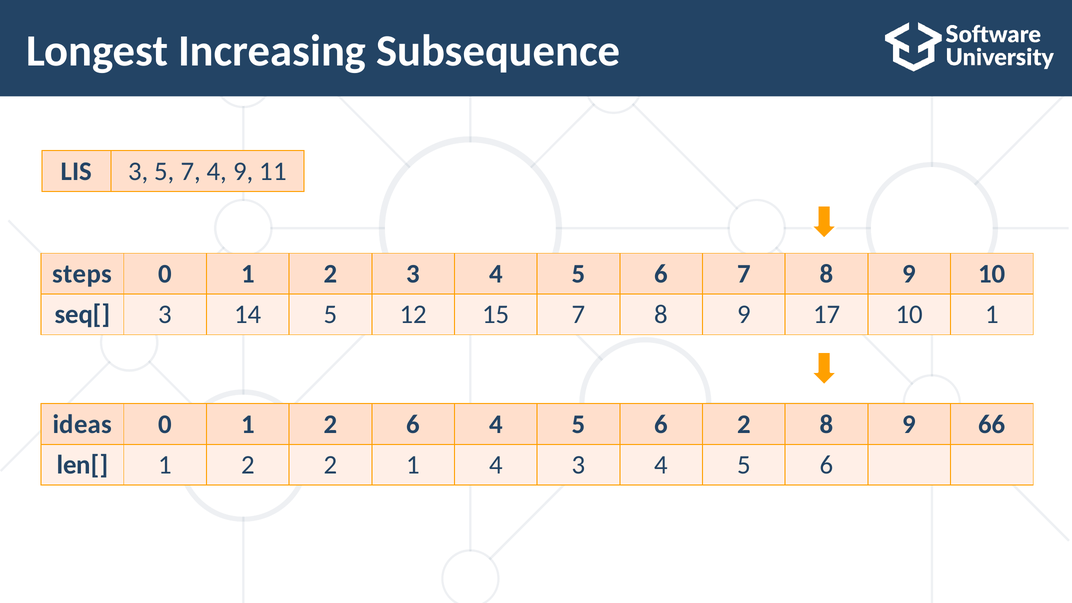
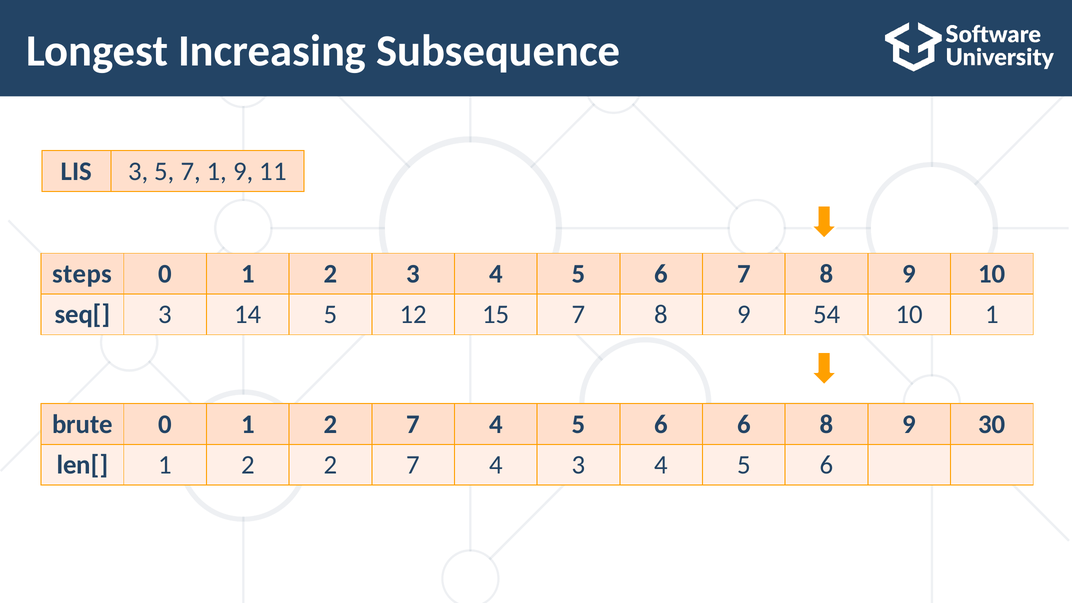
7 4: 4 -> 1 (217, 171)
17: 17 -> 54 (827, 315)
ideas: ideas -> brute (82, 424)
1 2 6: 6 -> 7 (413, 424)
6 2: 2 -> 6 (744, 424)
66: 66 -> 30 (992, 424)
2 2 1: 1 -> 7 (413, 465)
